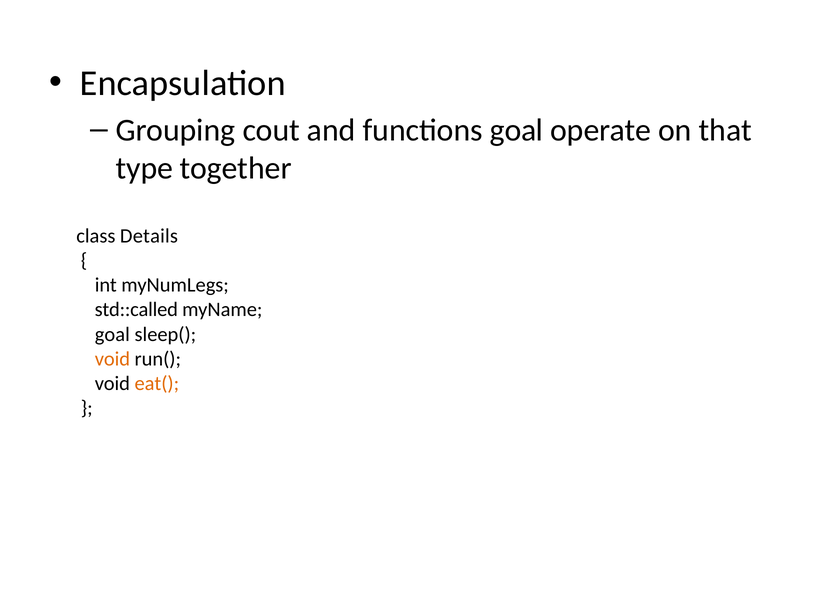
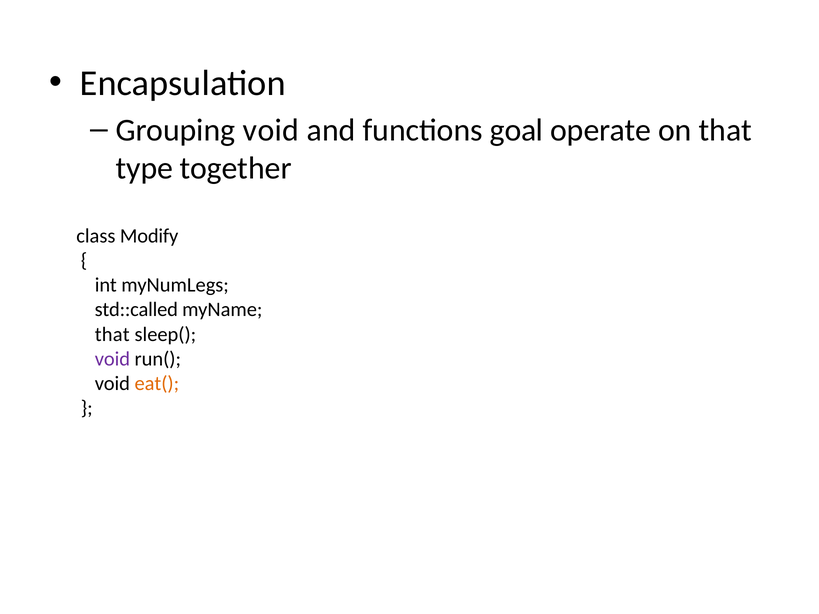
Grouping cout: cout -> void (271, 130)
Details: Details -> Modify (149, 236)
goal: goal -> that (112, 334)
void colour: orange -> purple (112, 359)
